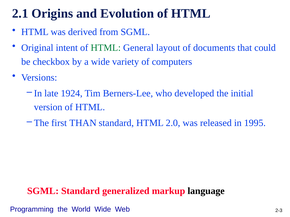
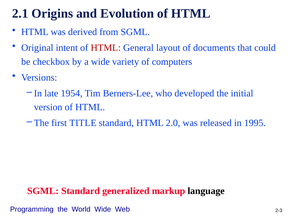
HTML colour: green -> red (106, 48)
1924: 1924 -> 1954 (72, 93)
THAN: THAN -> TITLE (83, 123)
